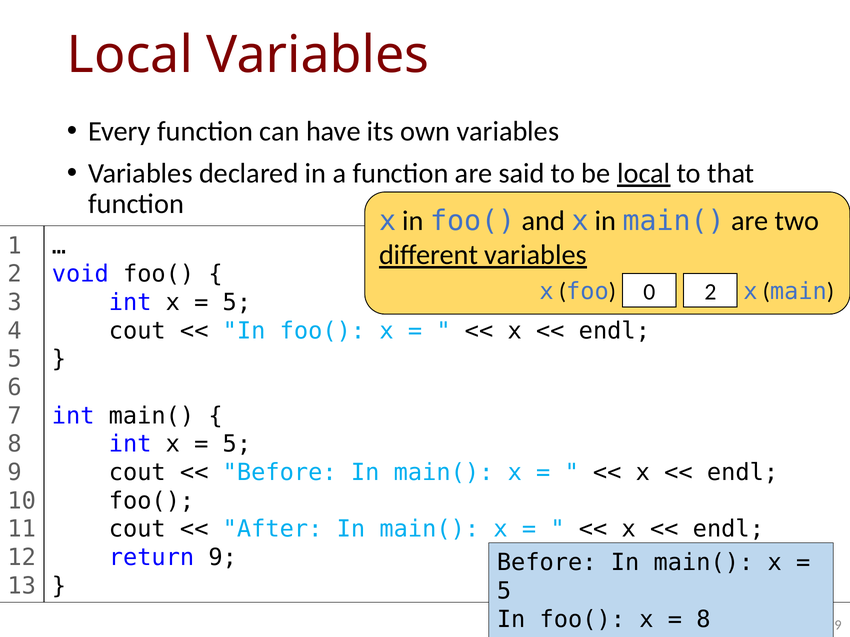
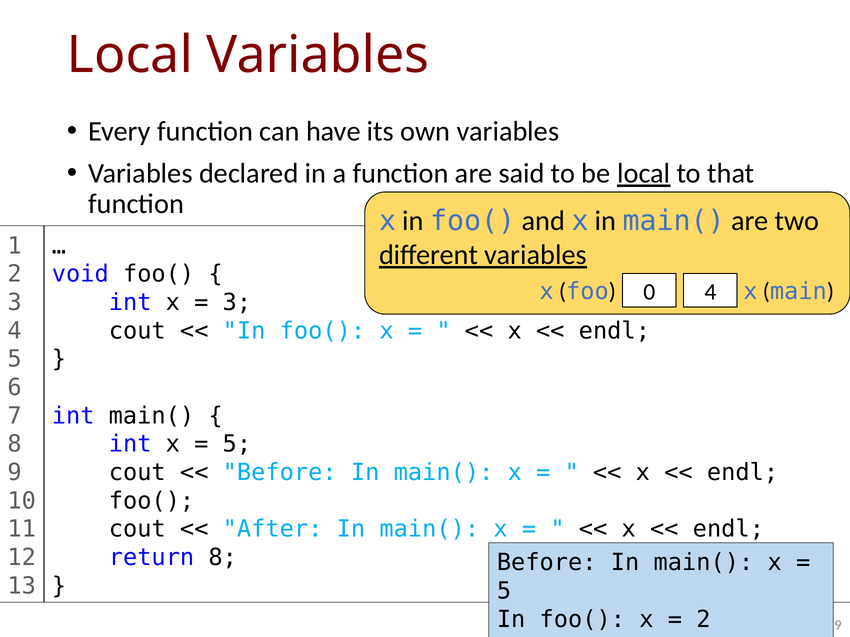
0 2: 2 -> 4 (710, 292)
5: 5 -> 3 (237, 303)
return 9: 9 -> 8 (223, 558)
8: 8 -> 2 (703, 620)
